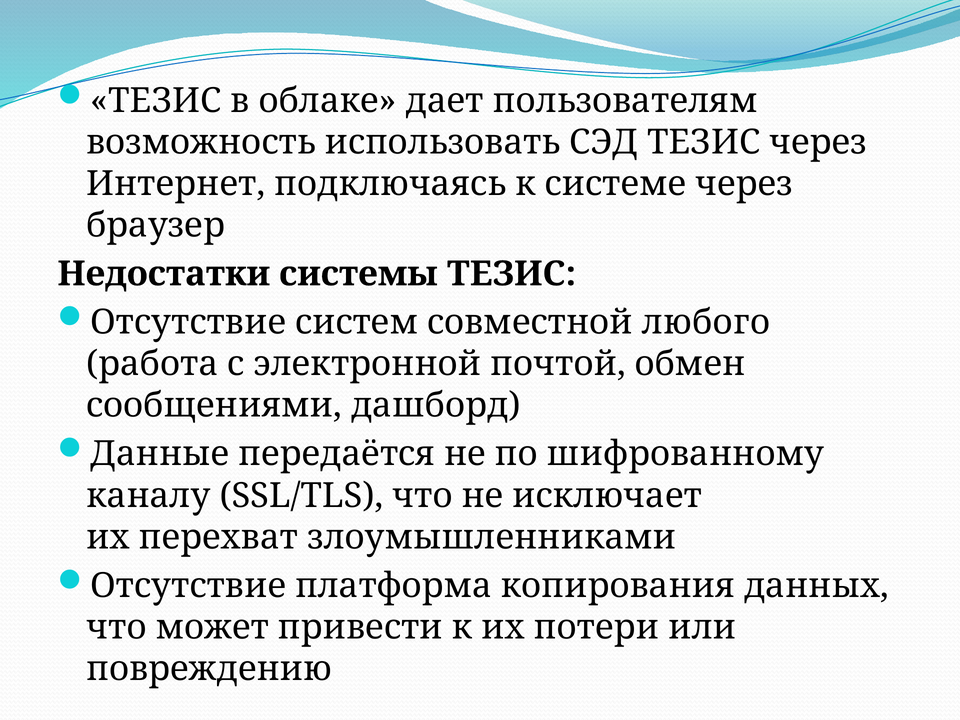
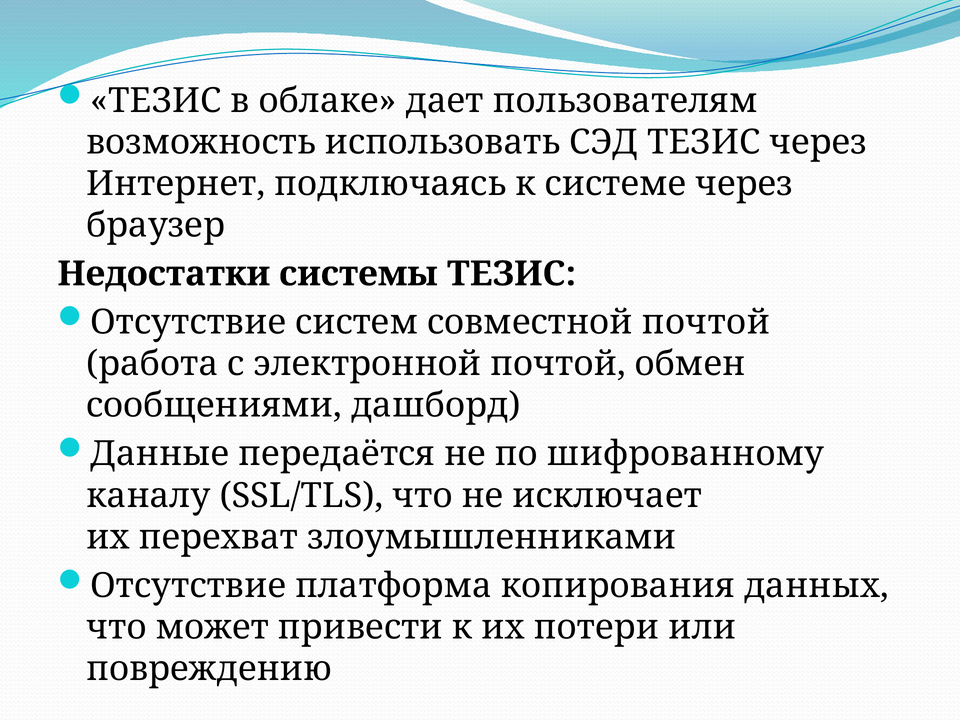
совместной любого: любого -> почтой (706, 322)
